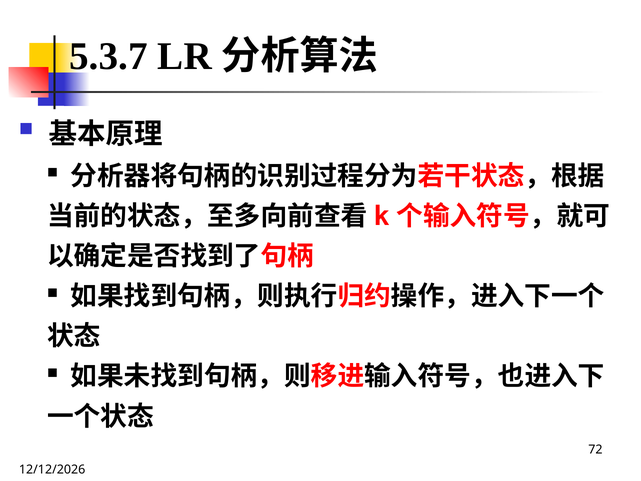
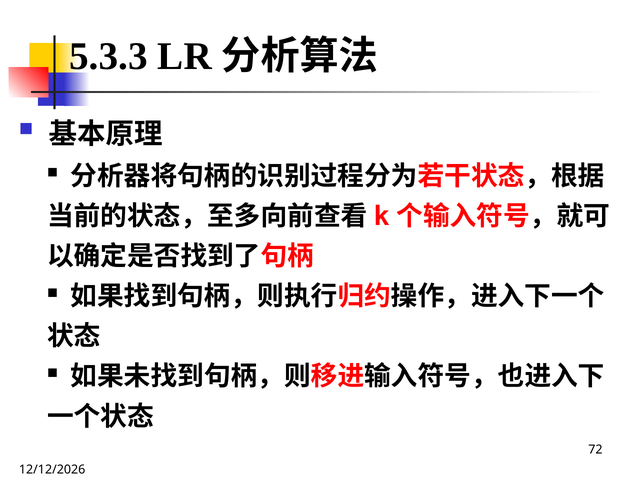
5.3.7: 5.3.7 -> 5.3.3 (109, 56)
